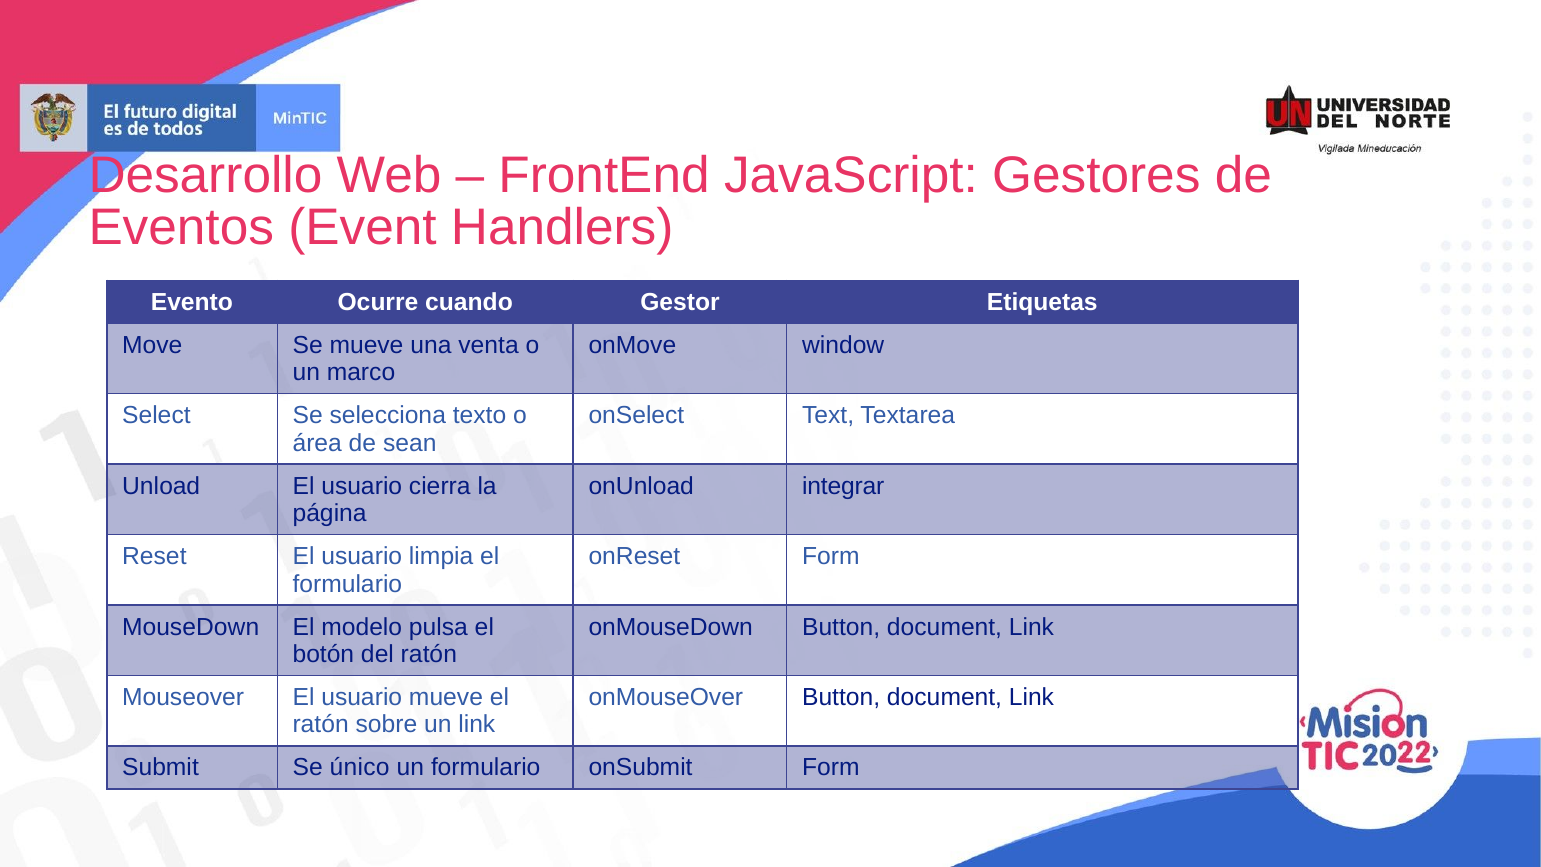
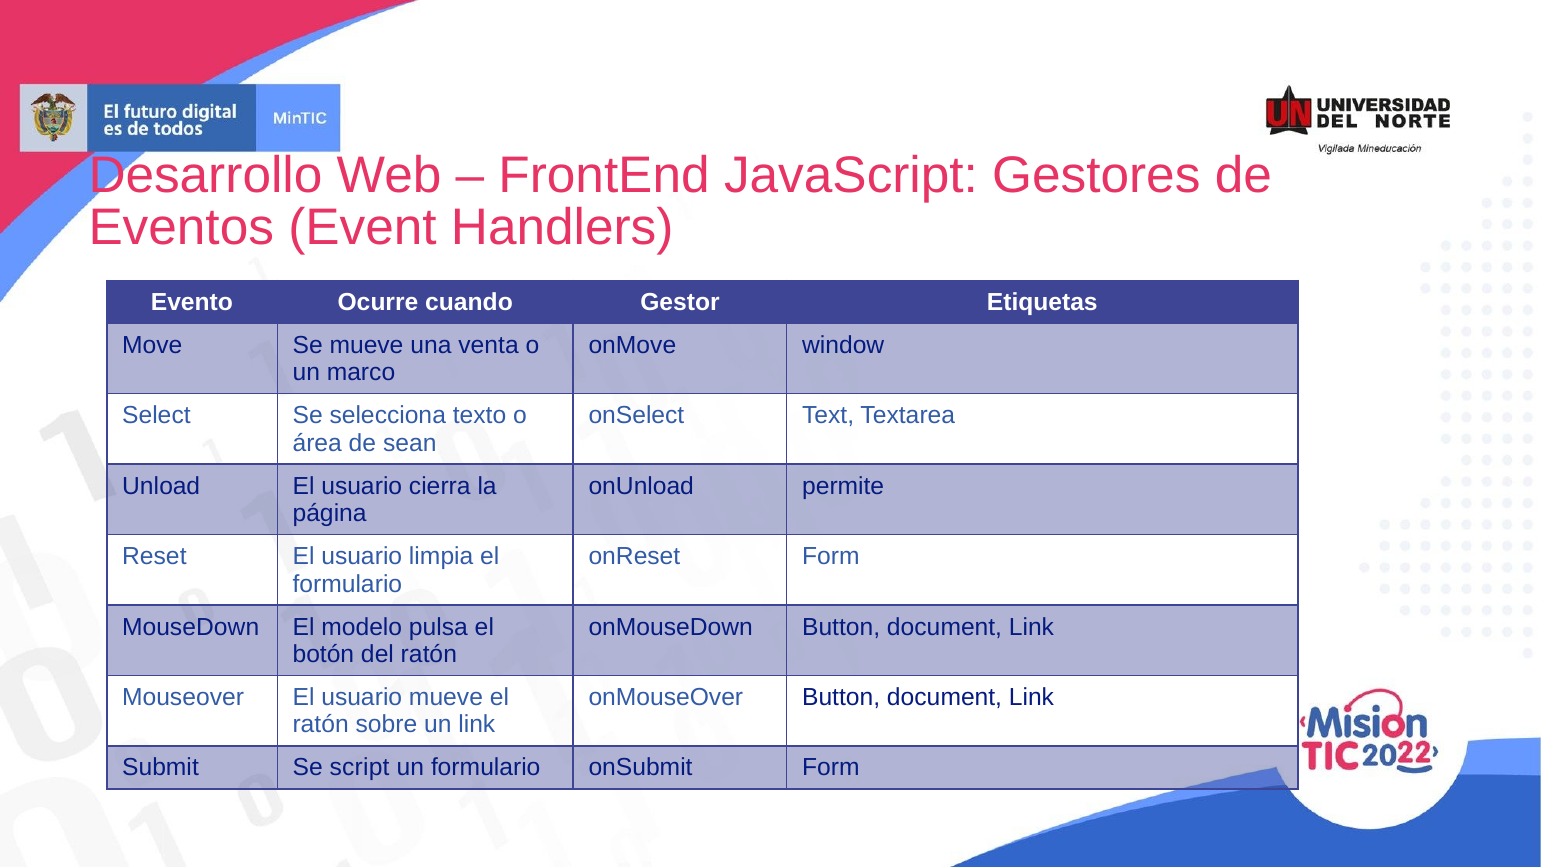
integrar: integrar -> permite (843, 486)
único: único -> script (360, 768)
